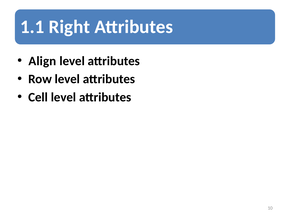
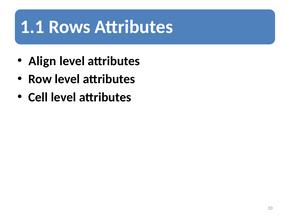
Right: Right -> Rows (70, 27)
